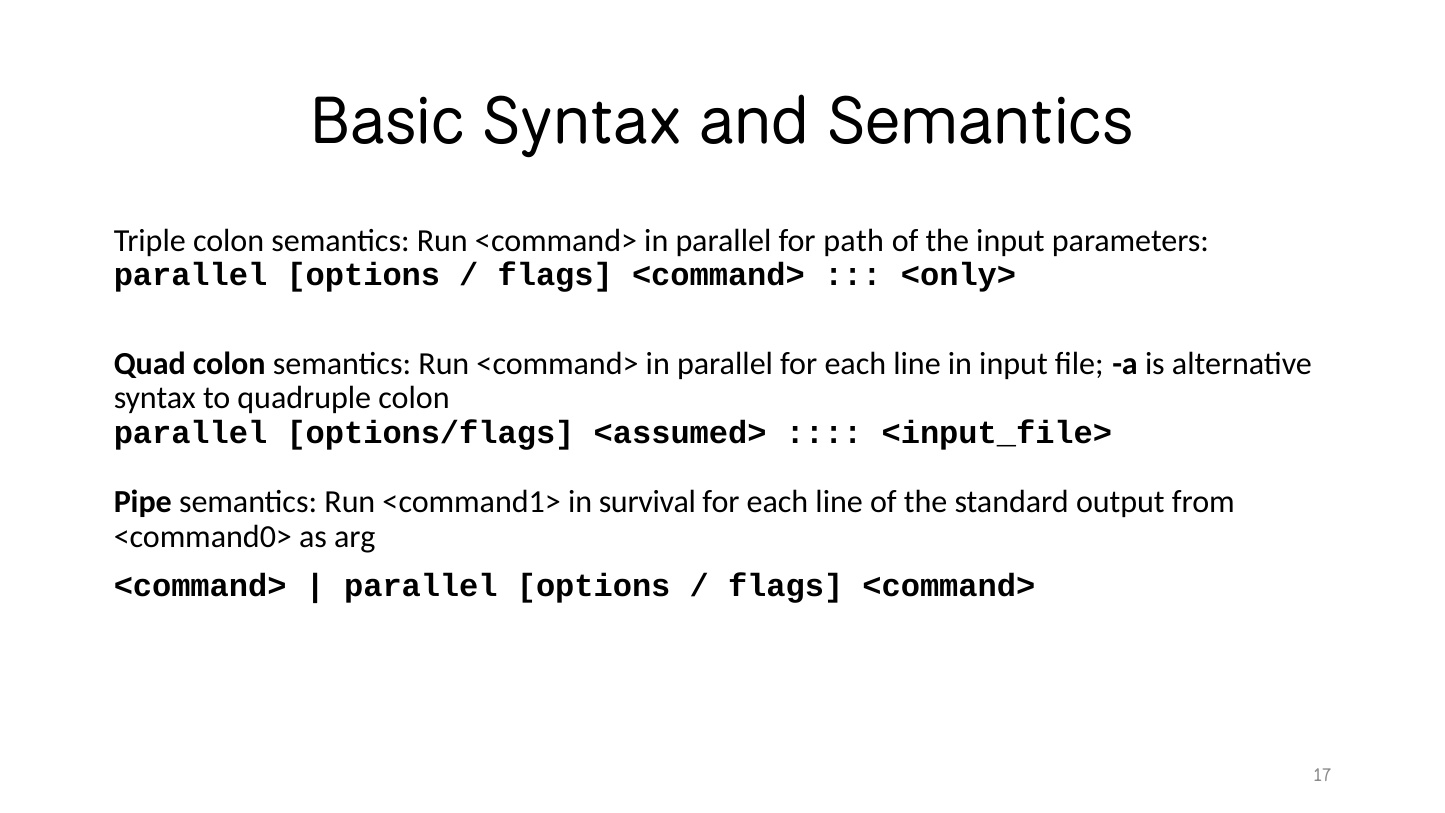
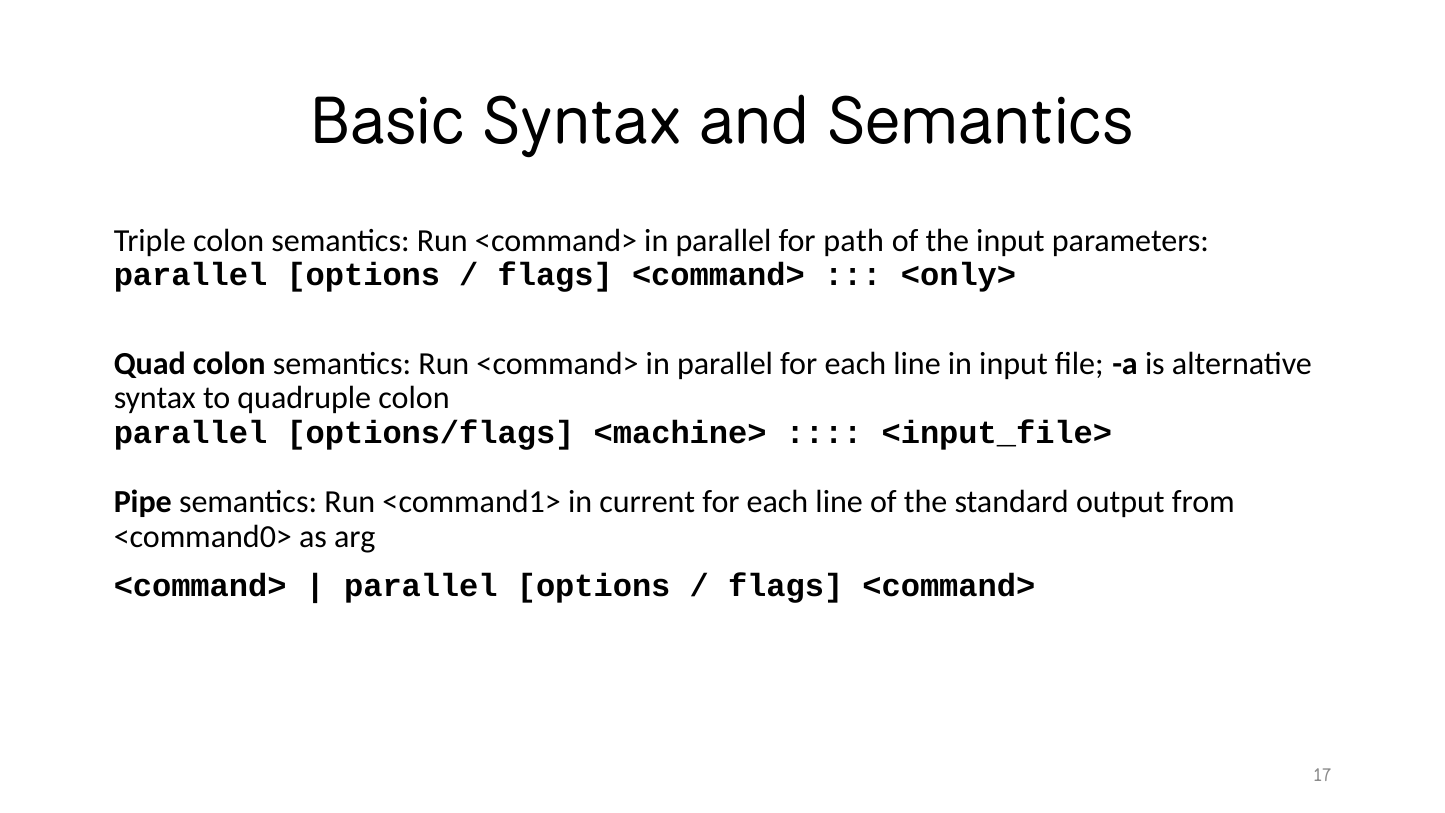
<assumed>: <assumed> -> <machine> (680, 433)
survival: survival -> current (647, 502)
